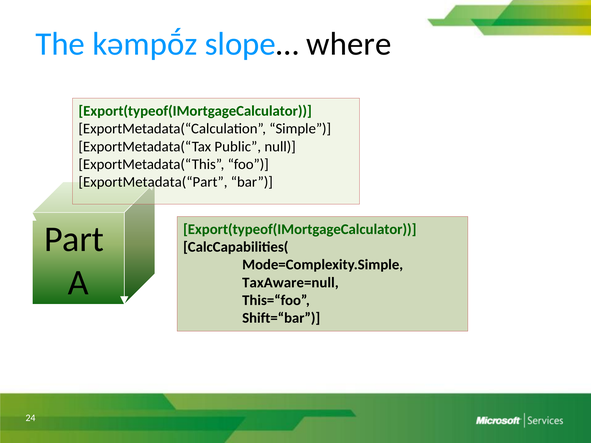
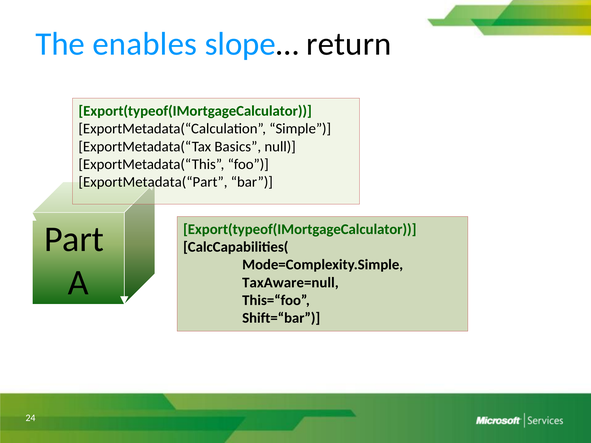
kəmpṓz: kəmpṓz -> enables (145, 44)
where: where -> return (349, 44)
Public: Public -> Basics (238, 147)
